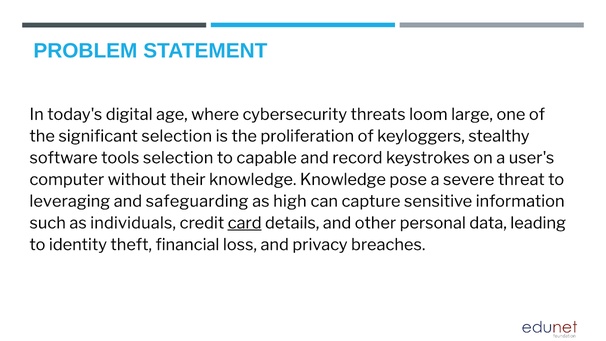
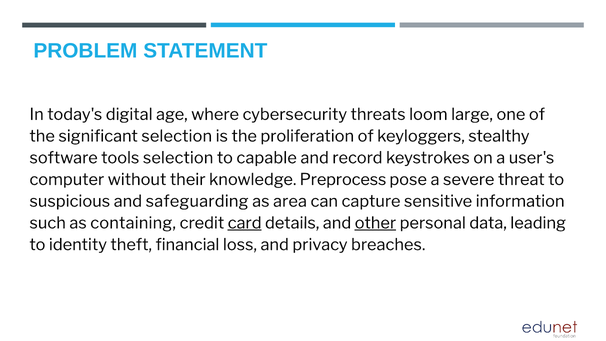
knowledge Knowledge: Knowledge -> Preprocess (343, 180)
leveraging: leveraging -> suspicious (70, 201)
high: high -> area (290, 201)
individuals: individuals -> containing (133, 223)
other underline: none -> present (375, 223)
